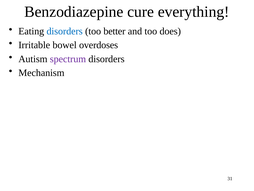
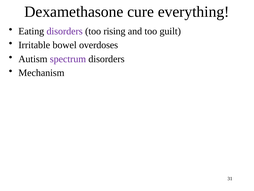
Benzodiazepine: Benzodiazepine -> Dexamethasone (74, 12)
disorders colour: blue -> purple (65, 31)
better: better -> rising (114, 31)
does: does -> guilt (170, 31)
